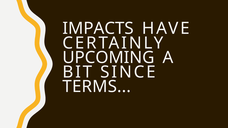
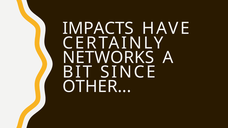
UPCOMING: UPCOMING -> NETWORKS (108, 58)
TERMS: TERMS -> OTHER (97, 87)
